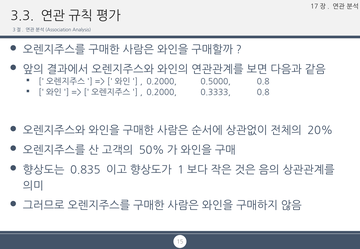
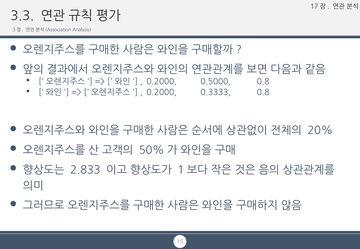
0.835: 0.835 -> 2.833 (85, 170)
